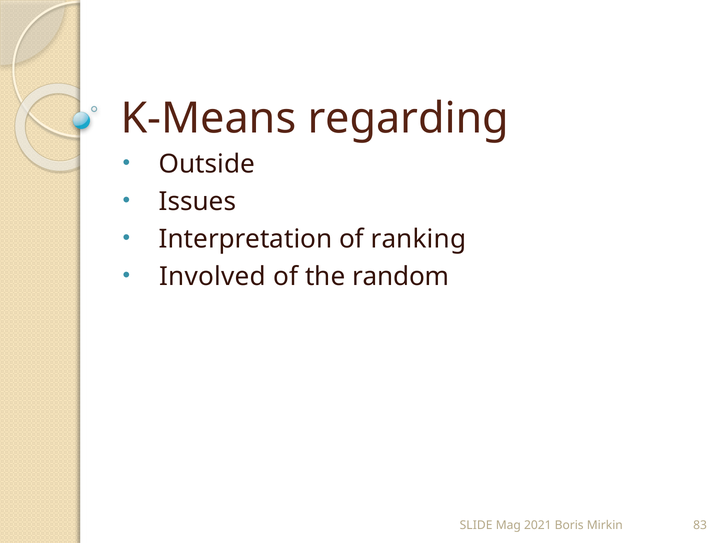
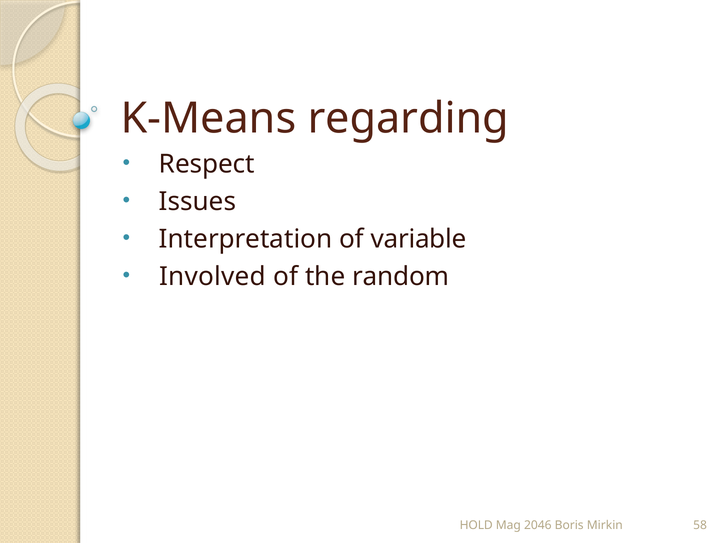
Outside: Outside -> Respect (207, 164)
ranking: ranking -> variable (419, 239)
SLIDE: SLIDE -> HOLD (476, 525)
2021: 2021 -> 2046 (538, 525)
83: 83 -> 58 (700, 525)
